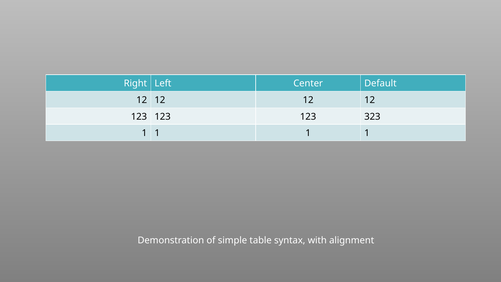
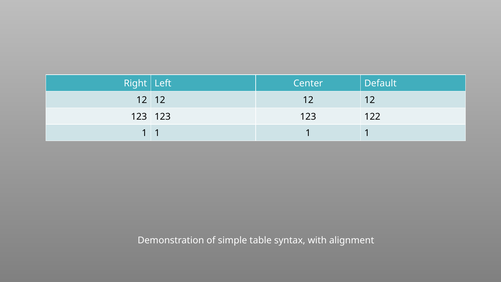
323: 323 -> 122 (372, 117)
